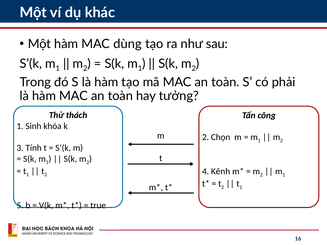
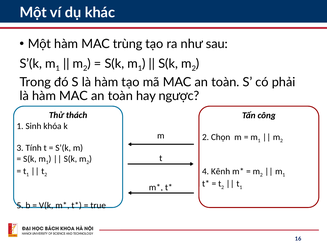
dùng: dùng -> trùng (128, 44)
tưởng: tưởng -> ngược (179, 96)
